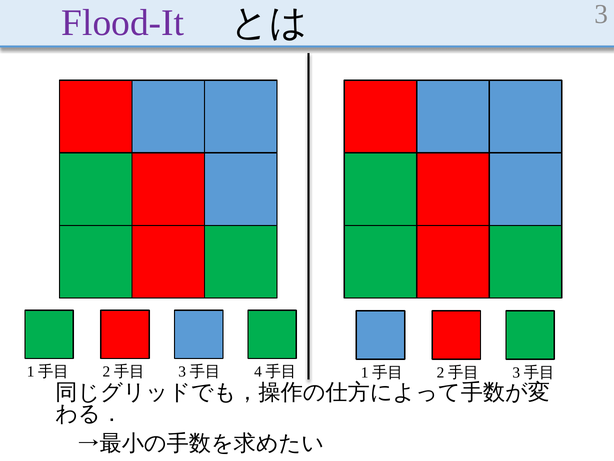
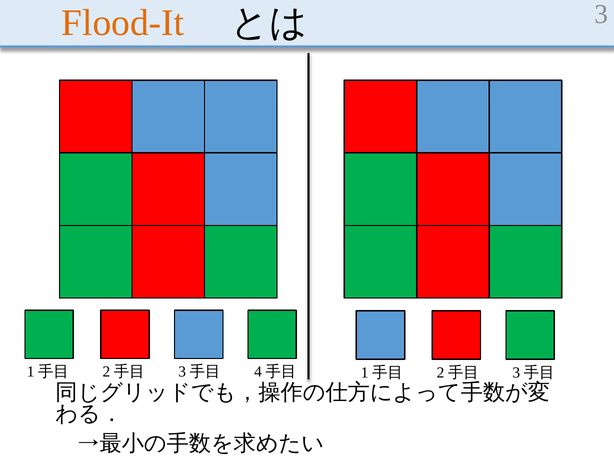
Flood-It colour: purple -> orange (123, 23)
